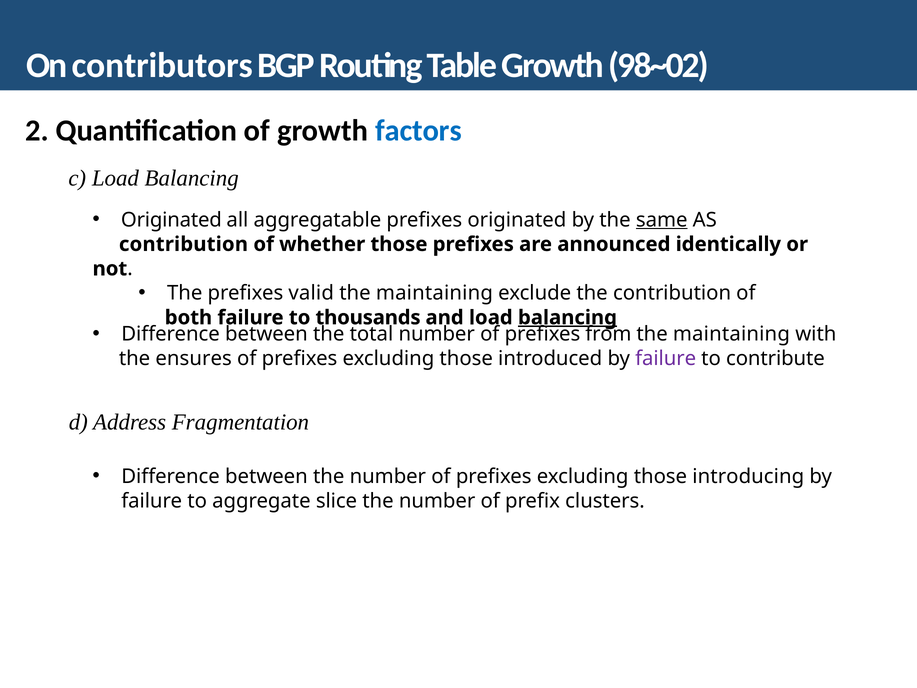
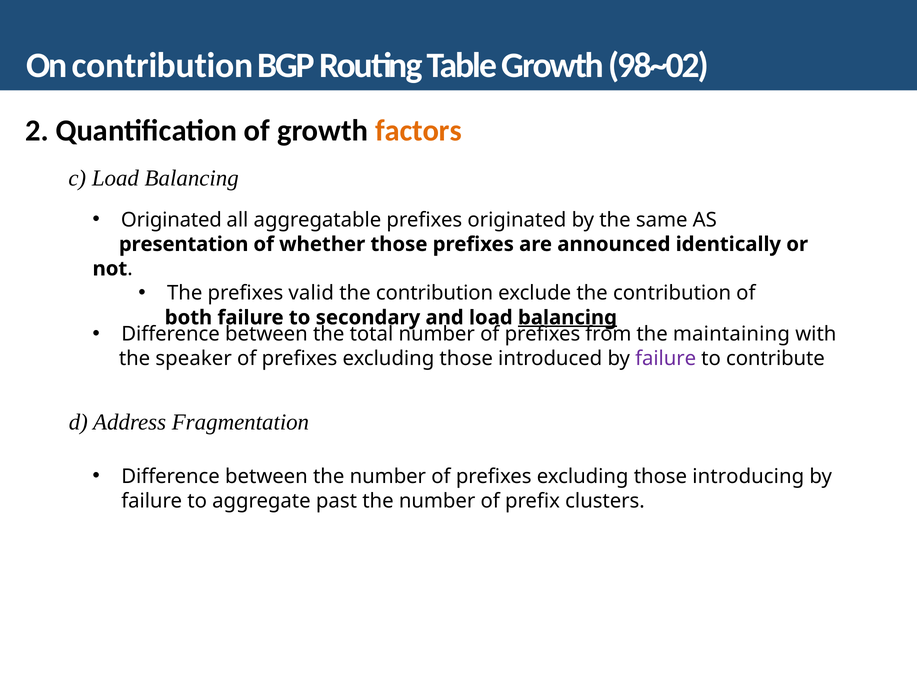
On contributors: contributors -> contribution (162, 66)
factors colour: blue -> orange (418, 130)
same underline: present -> none (662, 220)
contribution: contribution -> presentation (184, 244)
maintaining: maintaining -> contribution (435, 293)
thousands: thousands -> secondary (368, 317)
ensures: ensures -> speaker (194, 359)
slice: slice -> past (336, 501)
